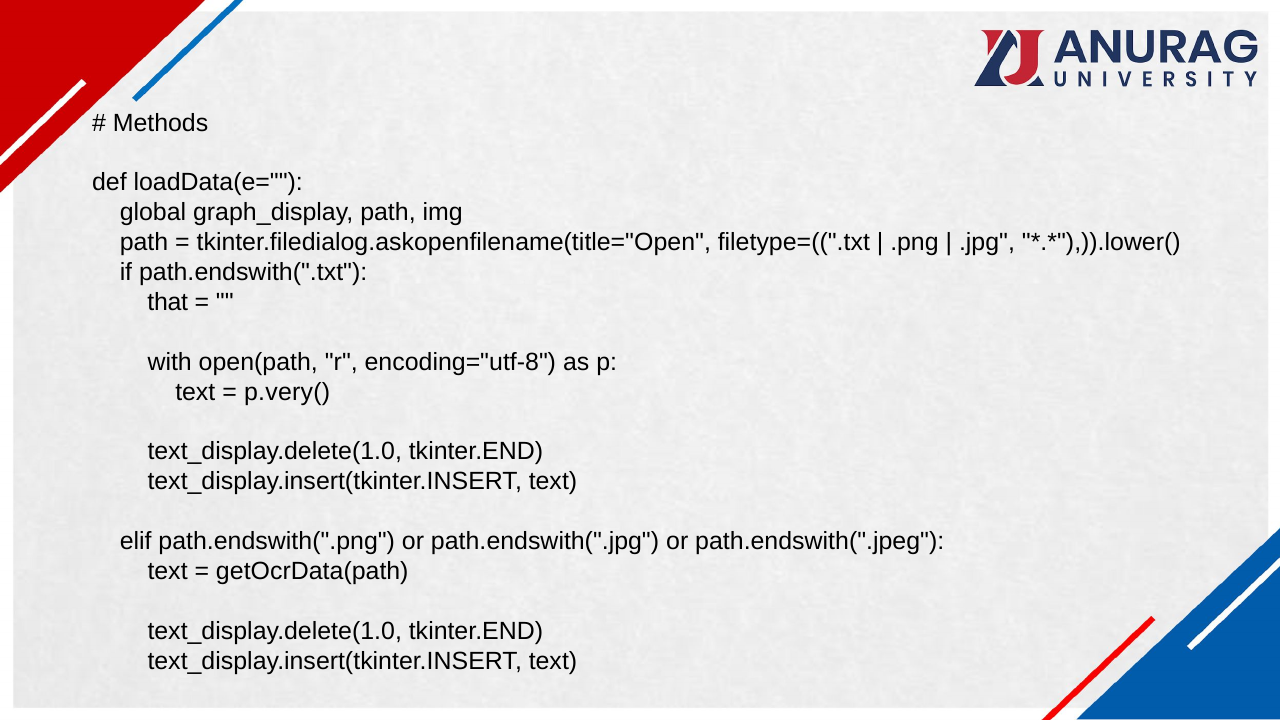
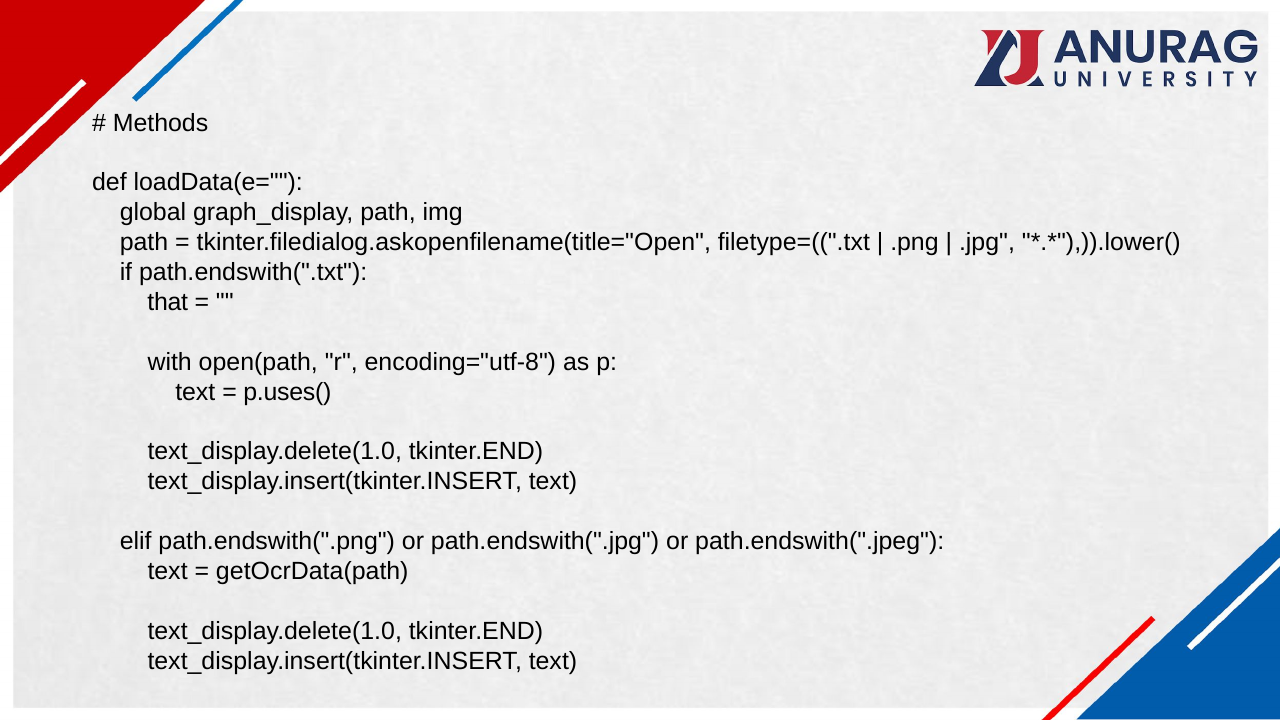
p.very(: p.very( -> p.uses( (287, 392)
